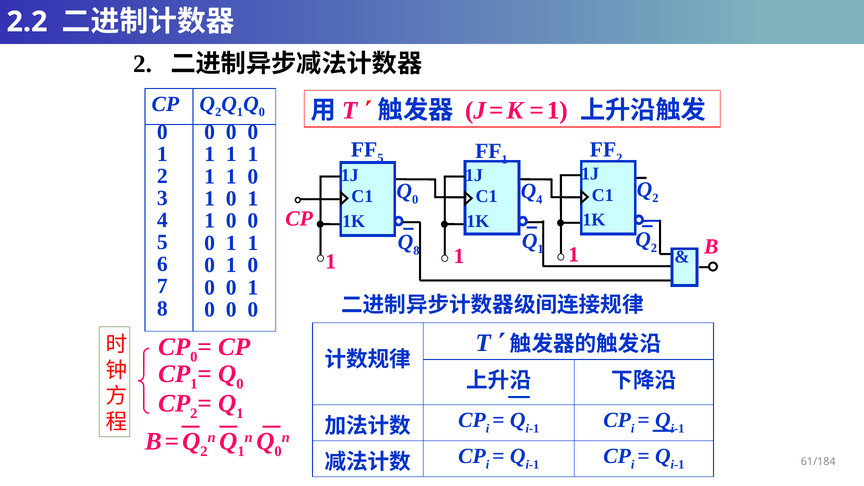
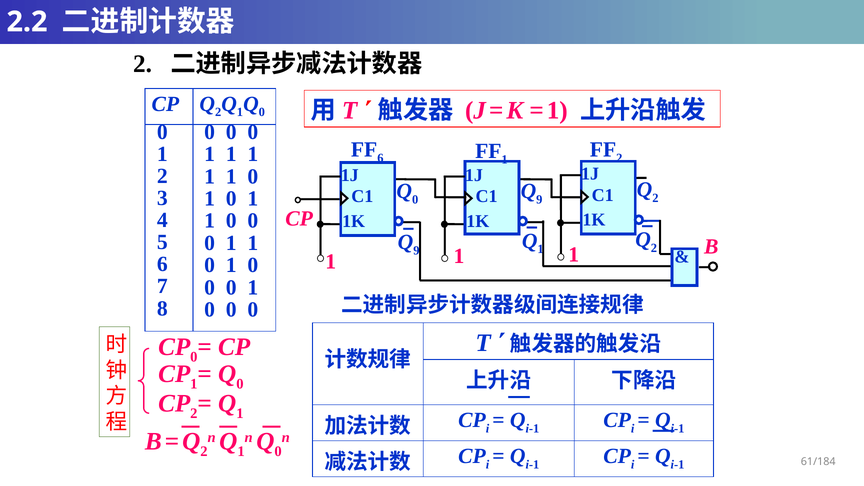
5: 5 -> 6 (380, 158)
4: 4 -> 9 (539, 200)
8: 8 -> 9 (416, 251)
